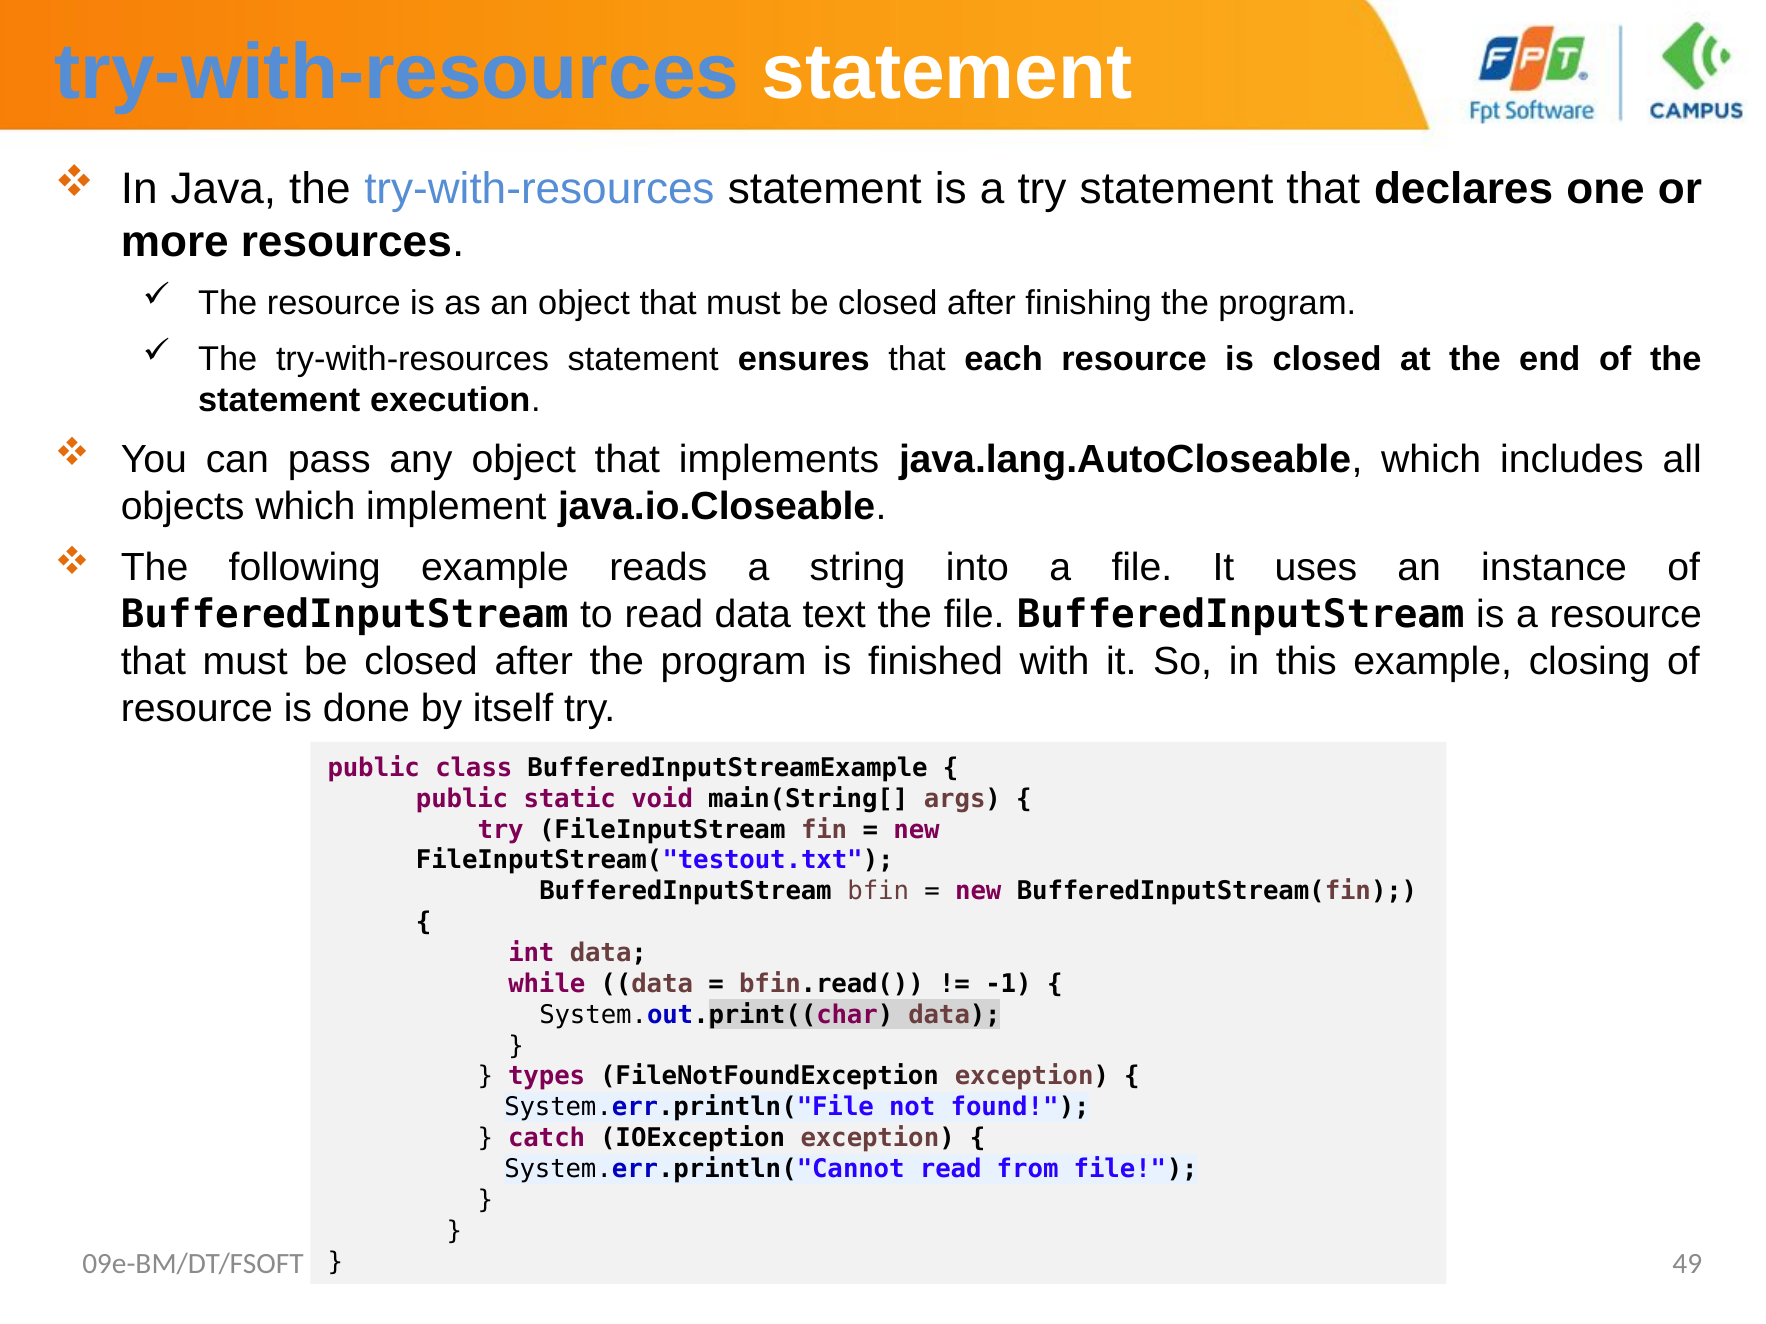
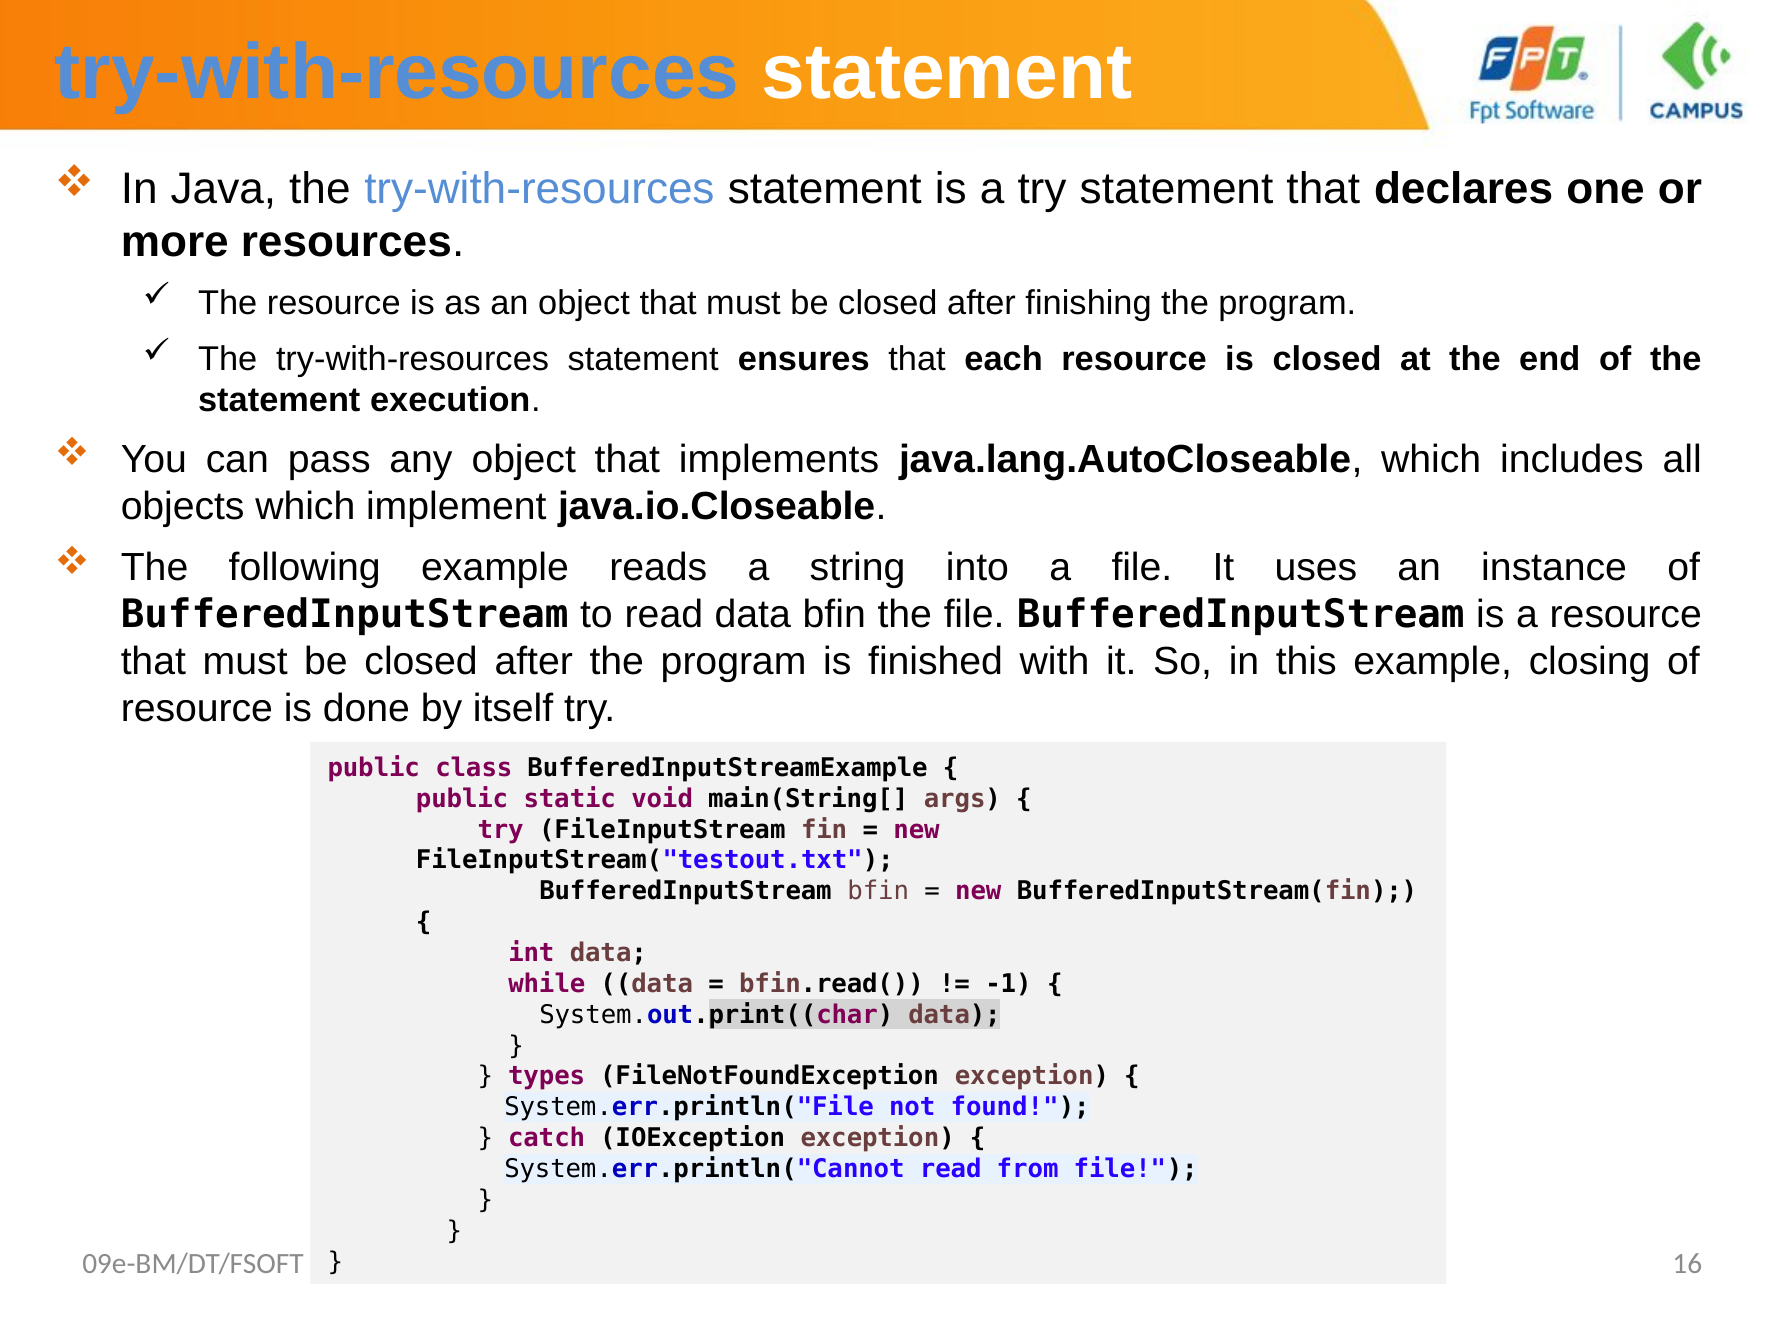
data text: text -> bfin (834, 615)
49: 49 -> 16 (1687, 1265)
